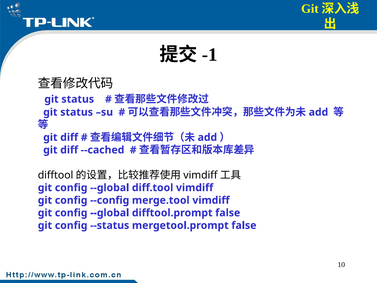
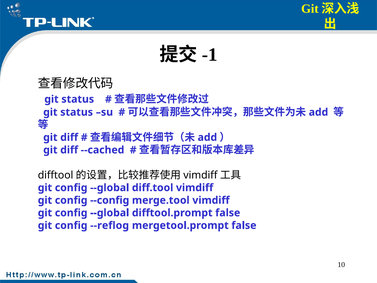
--status: --status -> --reflog (110, 225)
